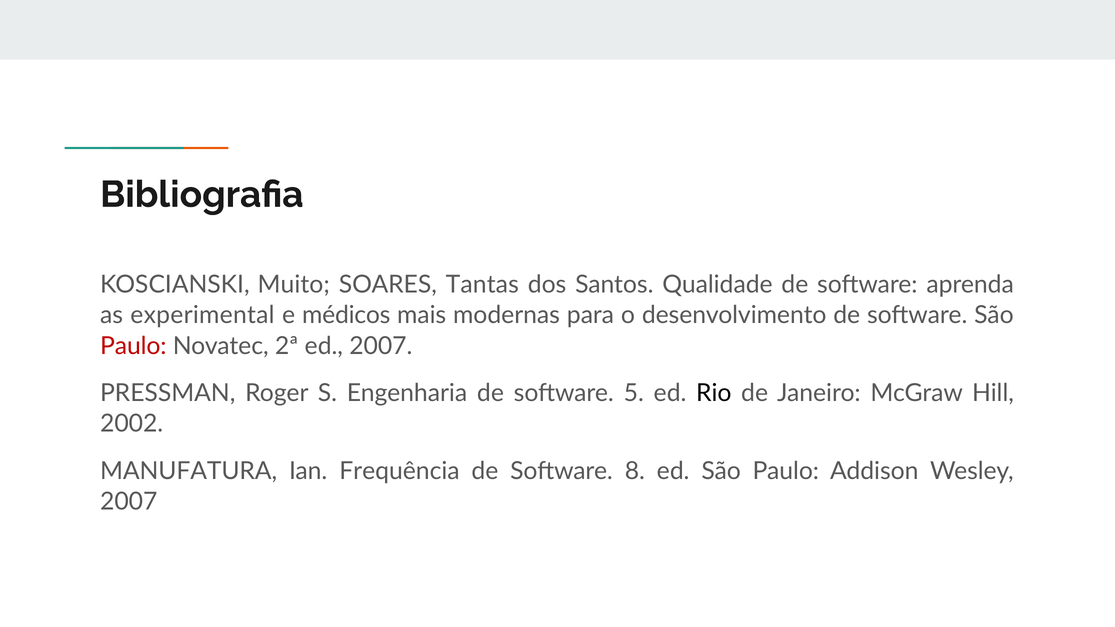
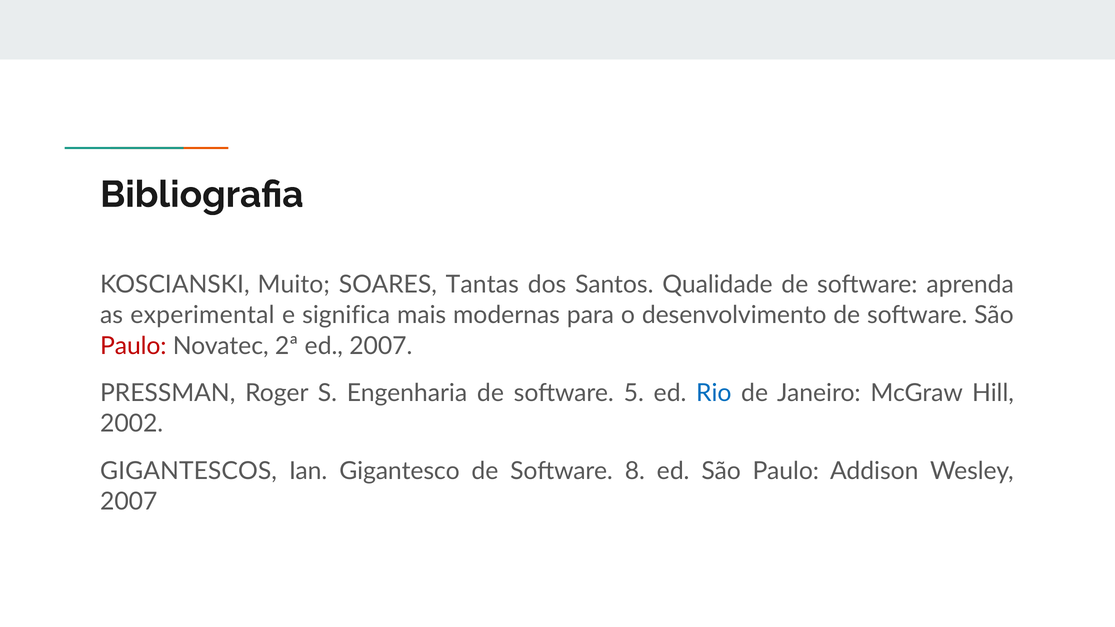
médicos: médicos -> significa (346, 315)
Rio colour: black -> blue (714, 393)
MANUFATURA: MANUFATURA -> GIGANTESCOS (189, 471)
Frequência: Frequência -> Gigantesco (399, 471)
